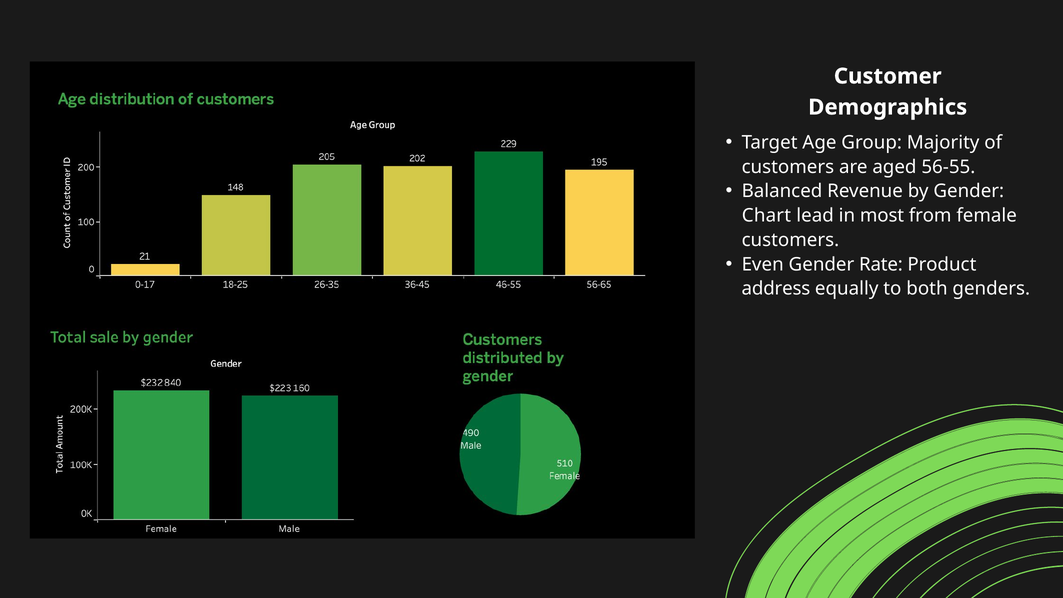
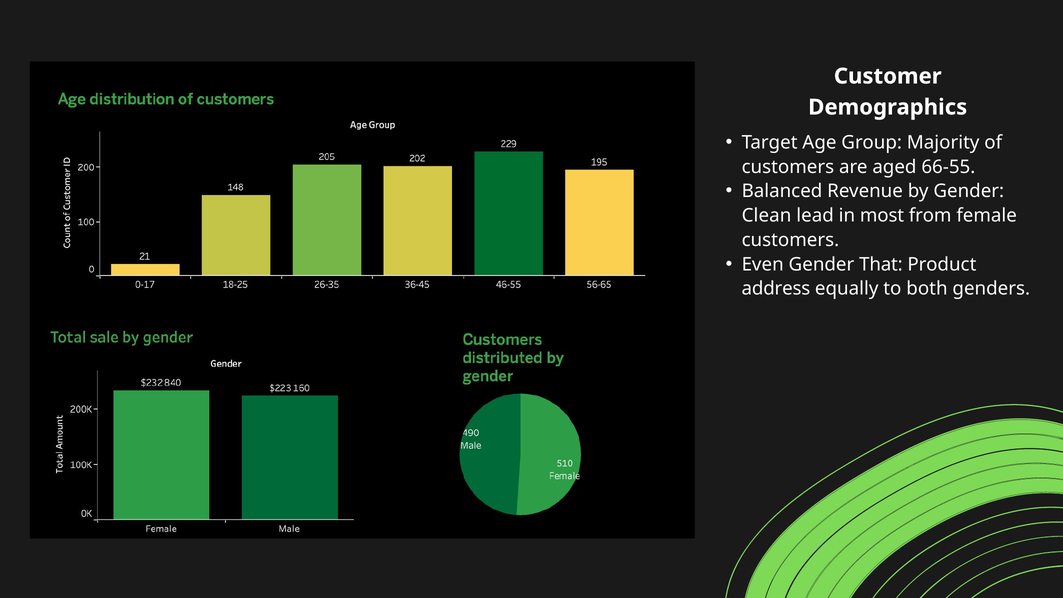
56-55: 56-55 -> 66-55 (948, 167)
Chart: Chart -> Clean (767, 216)
Rate: Rate -> That (881, 264)
